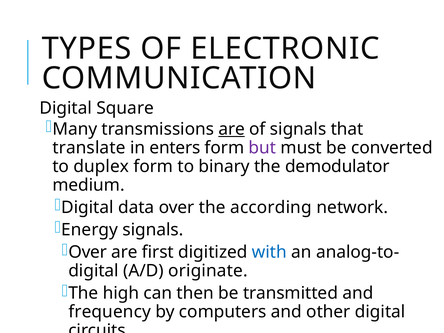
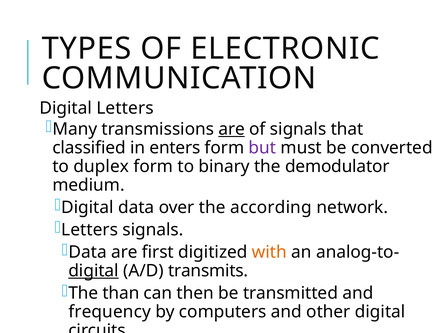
Digital Square: Square -> Letters (125, 108)
translate: translate -> classified (89, 148)
Energy: Energy -> Letters (90, 230)
Over: Over -> Data (88, 252)
with colour: blue -> orange (269, 252)
digital underline: none -> present (94, 271)
originate: originate -> transmits (208, 271)
high: high -> than (121, 293)
